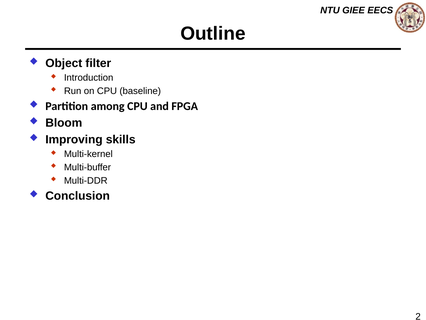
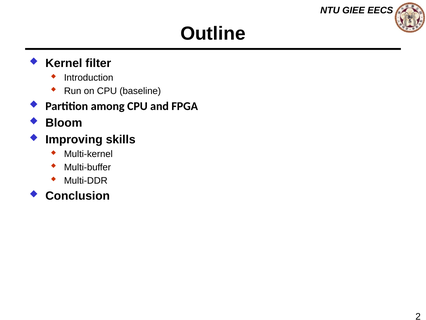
Object: Object -> Kernel (64, 63)
